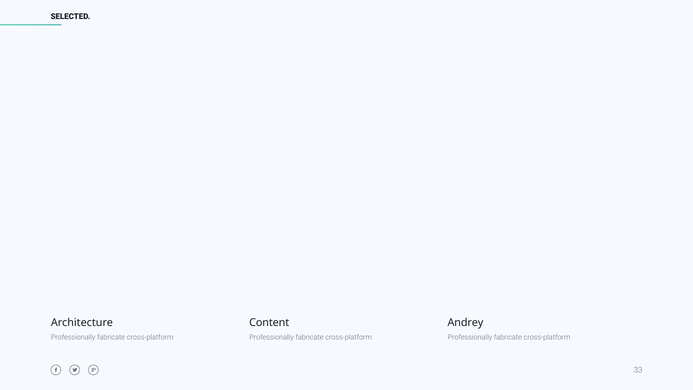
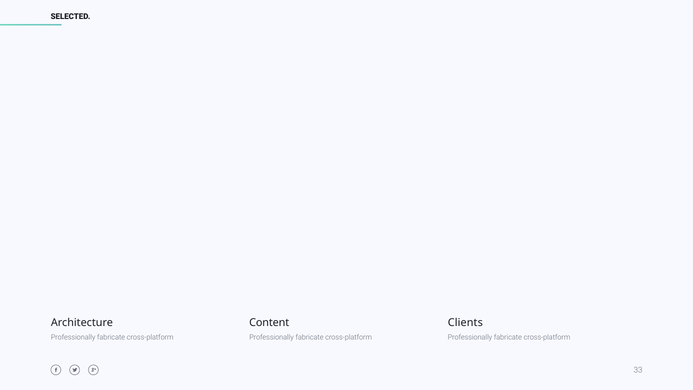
Andrey: Andrey -> Clients (465, 323)
